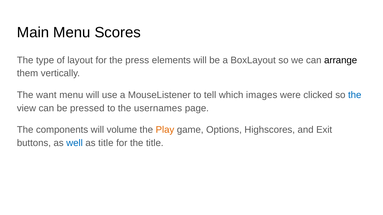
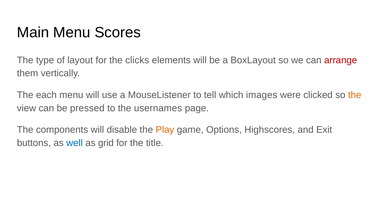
press: press -> clicks (137, 60)
arrange colour: black -> red (341, 60)
want: want -> each (46, 95)
the colour: blue -> orange (355, 95)
volume: volume -> disable (122, 130)
as title: title -> grid (106, 143)
